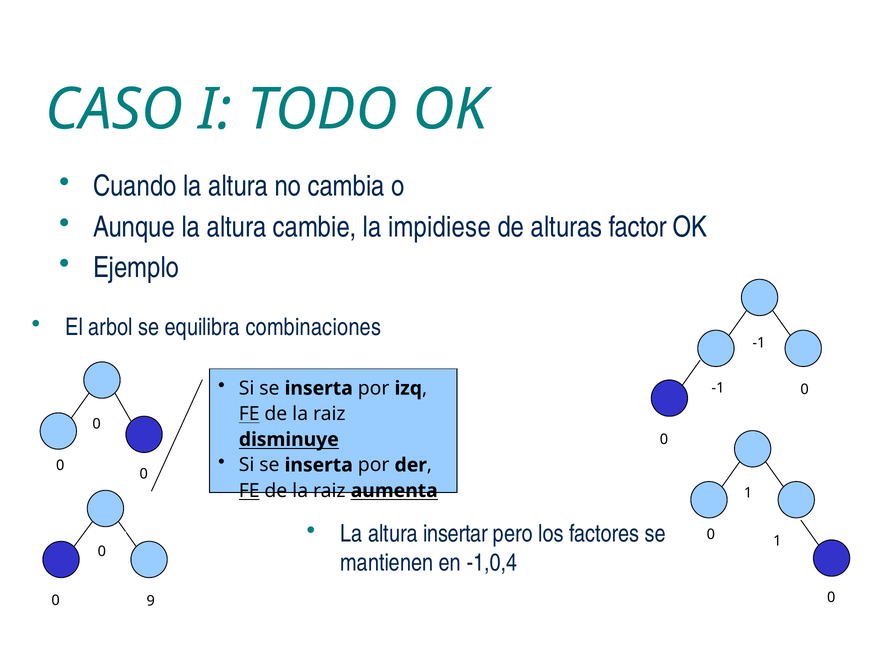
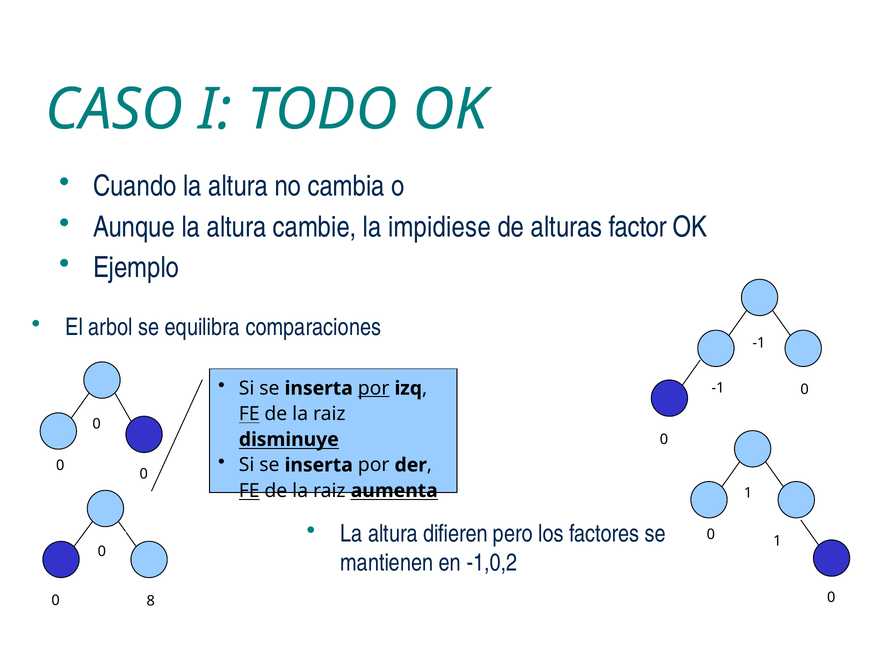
combinaciones: combinaciones -> comparaciones (313, 327)
por underline: none -> present (374, 388)
insertar: insertar -> difieren (455, 534)
-1,0,4: -1,0,4 -> -1,0,2 (492, 563)
9: 9 -> 8 (151, 601)
